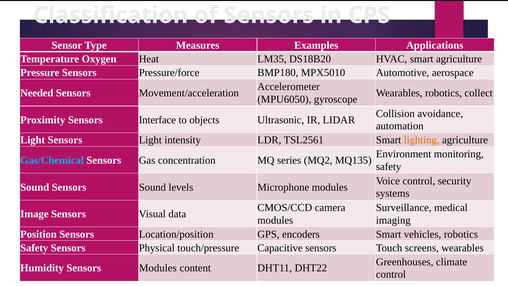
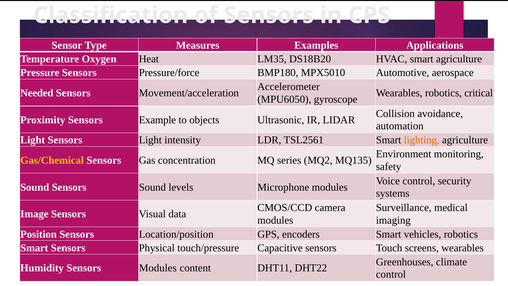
collect: collect -> critical (479, 93)
Interface: Interface -> Example (157, 120)
Gas/Chemical colour: light blue -> yellow (52, 160)
Safety: Safety -> Smart (34, 248)
